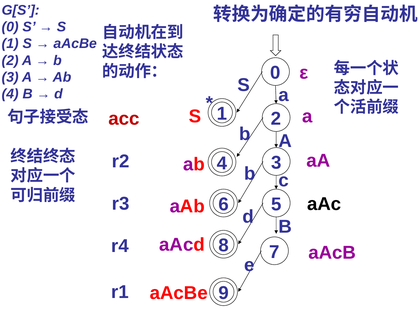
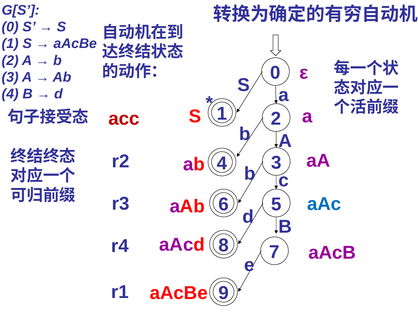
aAc colour: black -> blue (324, 204)
